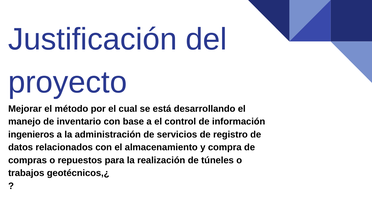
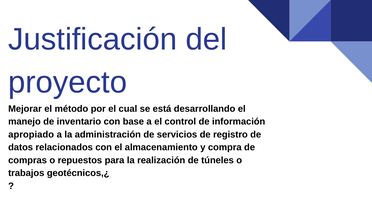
ingenieros: ingenieros -> apropiado (31, 134)
